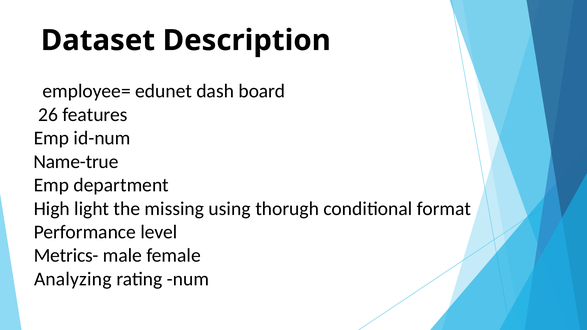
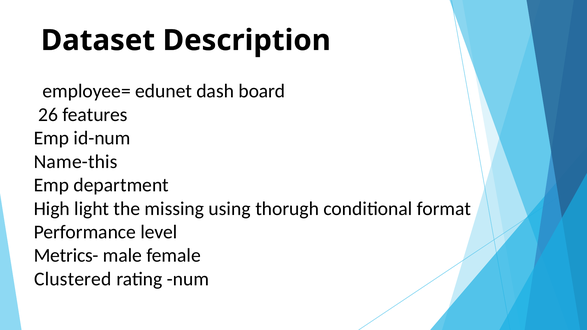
Name-true: Name-true -> Name-this (76, 162)
Analyzing: Analyzing -> Clustered (73, 279)
